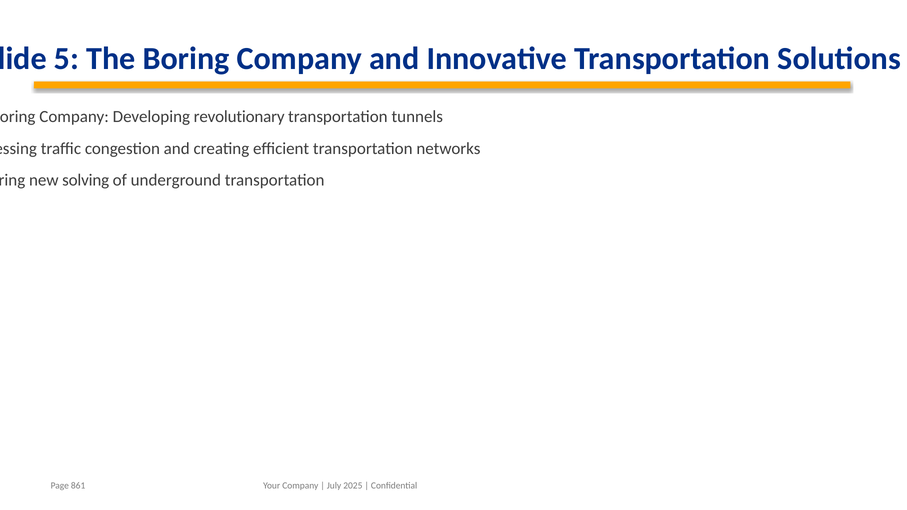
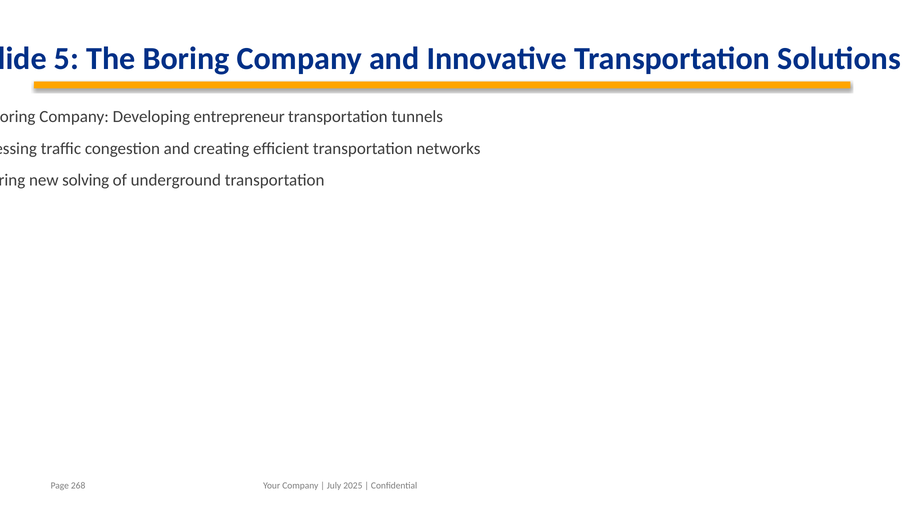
revolutionary: revolutionary -> entrepreneur (239, 117)
861: 861 -> 268 (78, 486)
